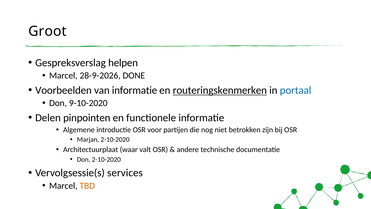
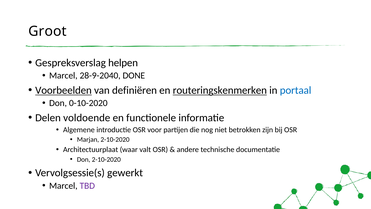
28-9-2026: 28-9-2026 -> 28-9-2040 (100, 75)
Voorbeelden underline: none -> present (63, 90)
van informatie: informatie -> definiëren (135, 90)
9-10-2020: 9-10-2020 -> 0-10-2020 (88, 103)
pinpointen: pinpointen -> voldoende (87, 118)
services: services -> gewerkt (125, 173)
TBD colour: orange -> purple (87, 185)
